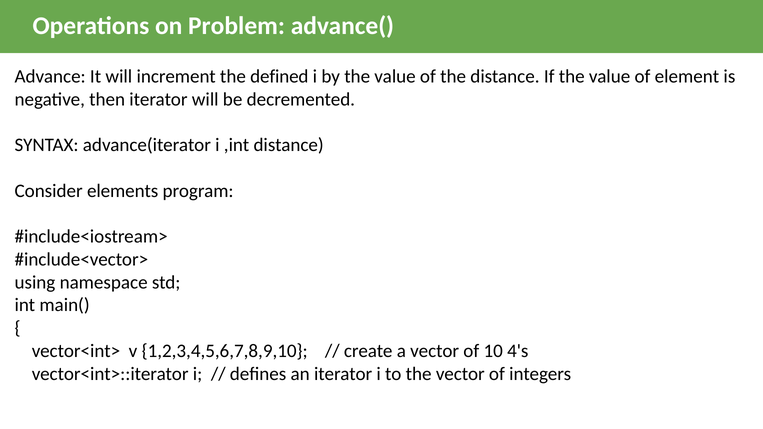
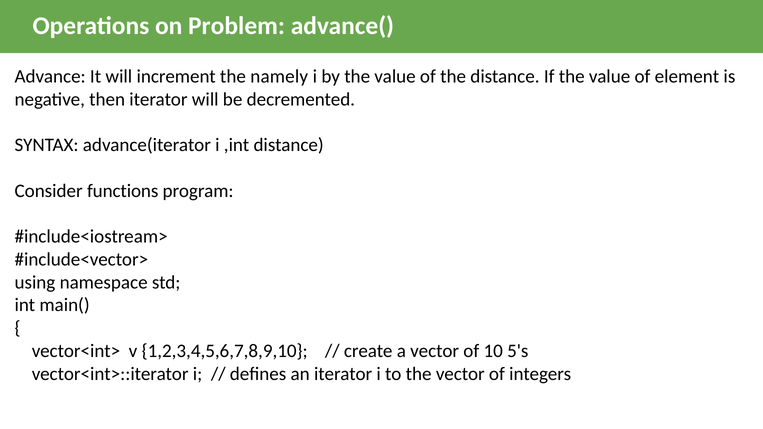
defined: defined -> namely (279, 76)
elements: elements -> functions (123, 191)
4's: 4's -> 5's (518, 351)
